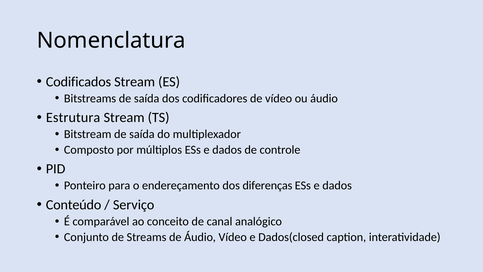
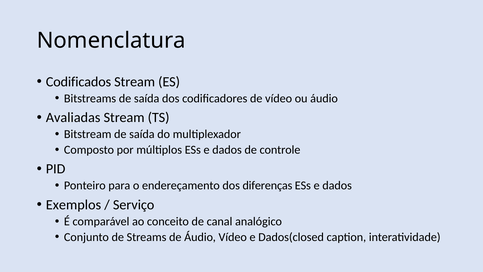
Estrutura: Estrutura -> Avaliadas (73, 117)
Conteúdo: Conteúdo -> Exemplos (73, 205)
